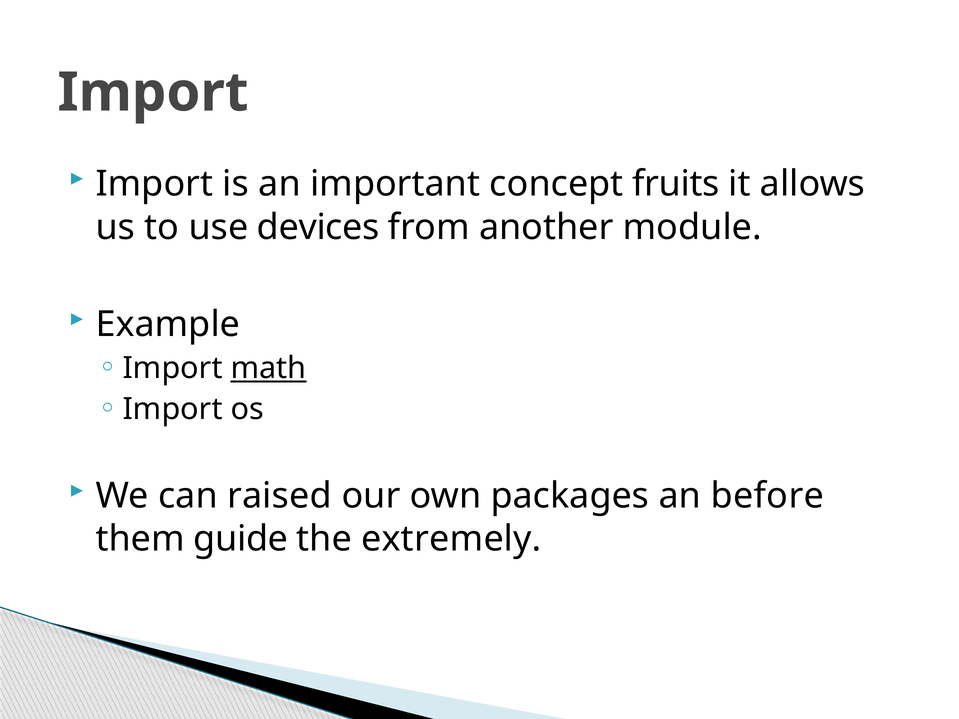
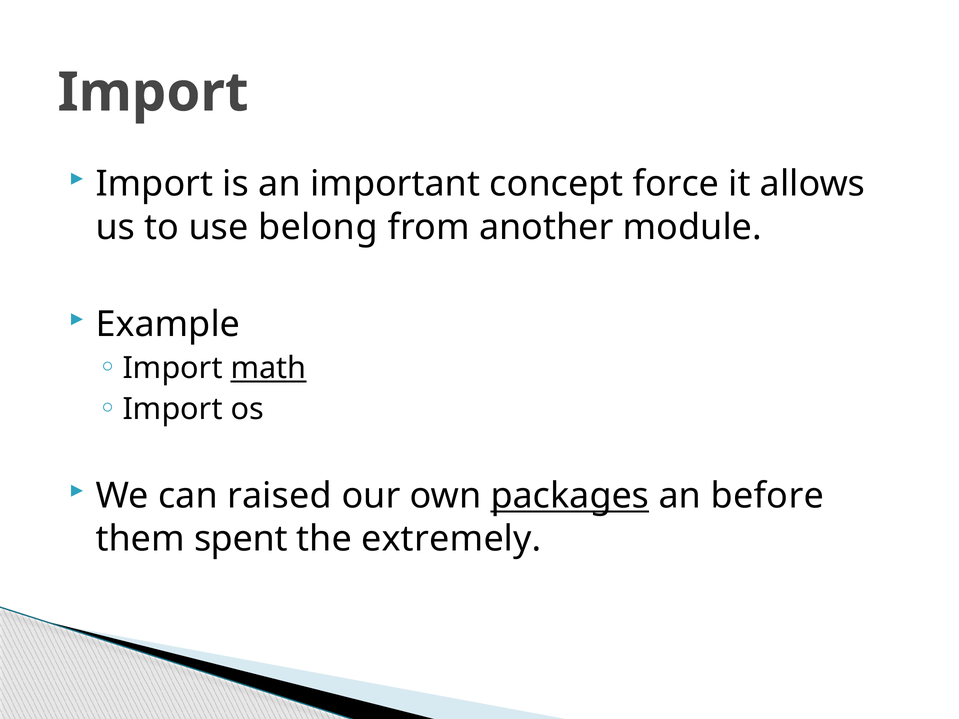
fruits: fruits -> force (676, 184)
devices: devices -> belong (318, 227)
packages underline: none -> present (570, 496)
guide: guide -> spent (241, 539)
